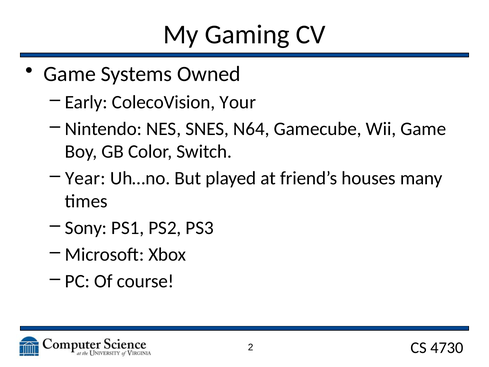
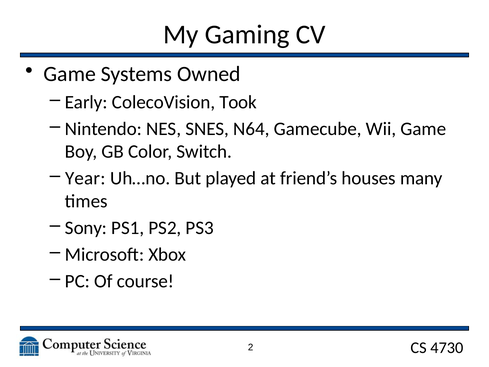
Your: Your -> Took (238, 102)
